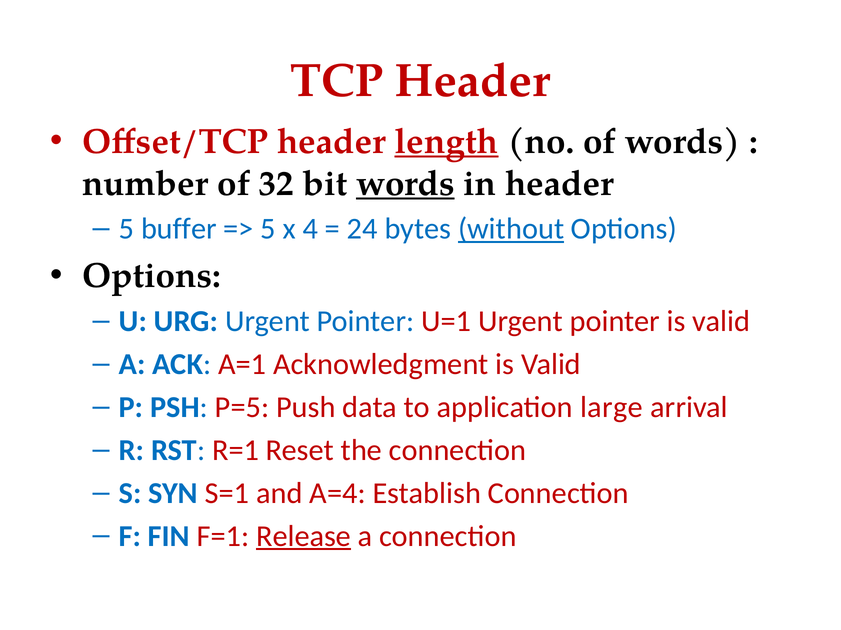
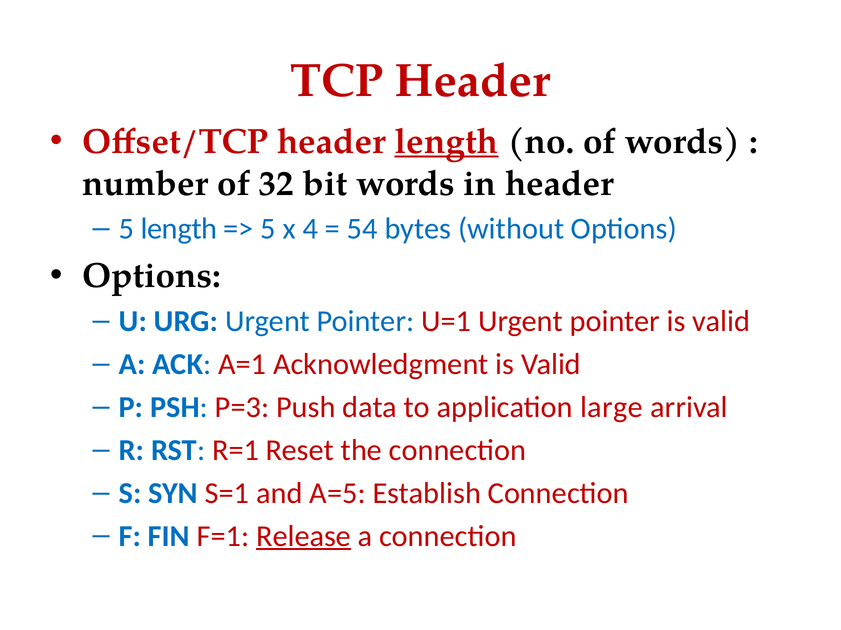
words underline: present -> none (405, 184)
5 buffer: buffer -> length (179, 229)
24: 24 -> 54 (362, 229)
without underline: present -> none (511, 229)
P=5: P=5 -> P=3 (242, 408)
A=4: A=4 -> A=5 (338, 494)
